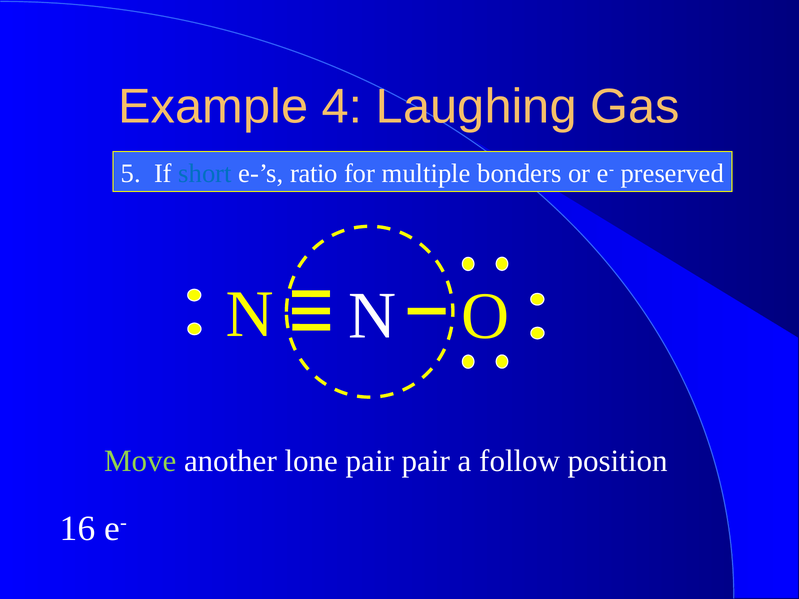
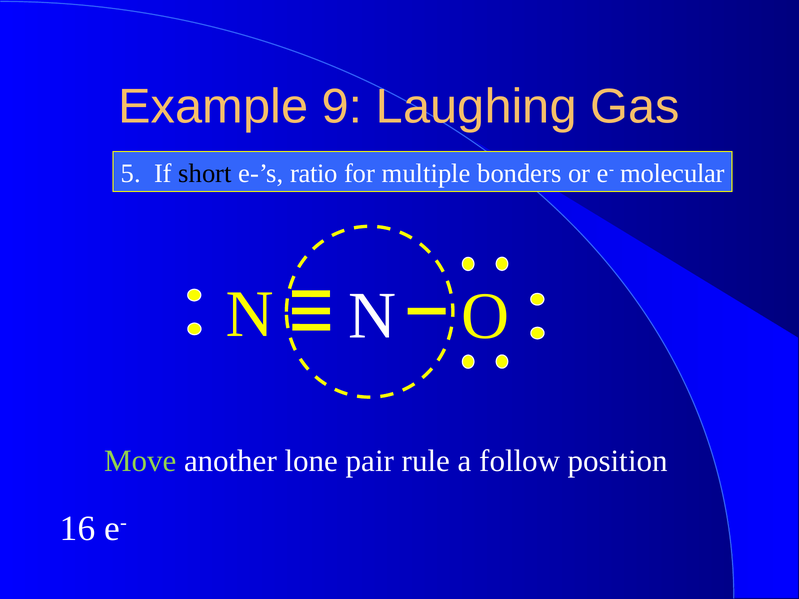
4: 4 -> 9 (342, 107)
short colour: blue -> black (205, 173)
preserved: preserved -> molecular (672, 173)
pair pair: pair -> rule (426, 461)
